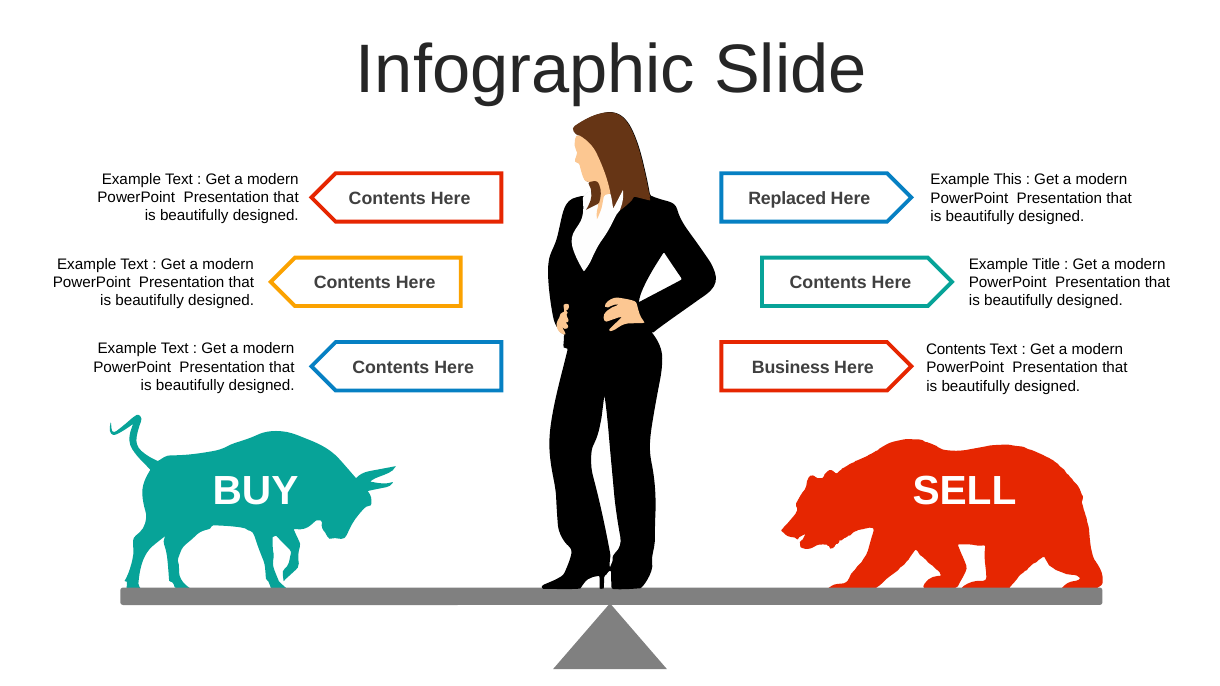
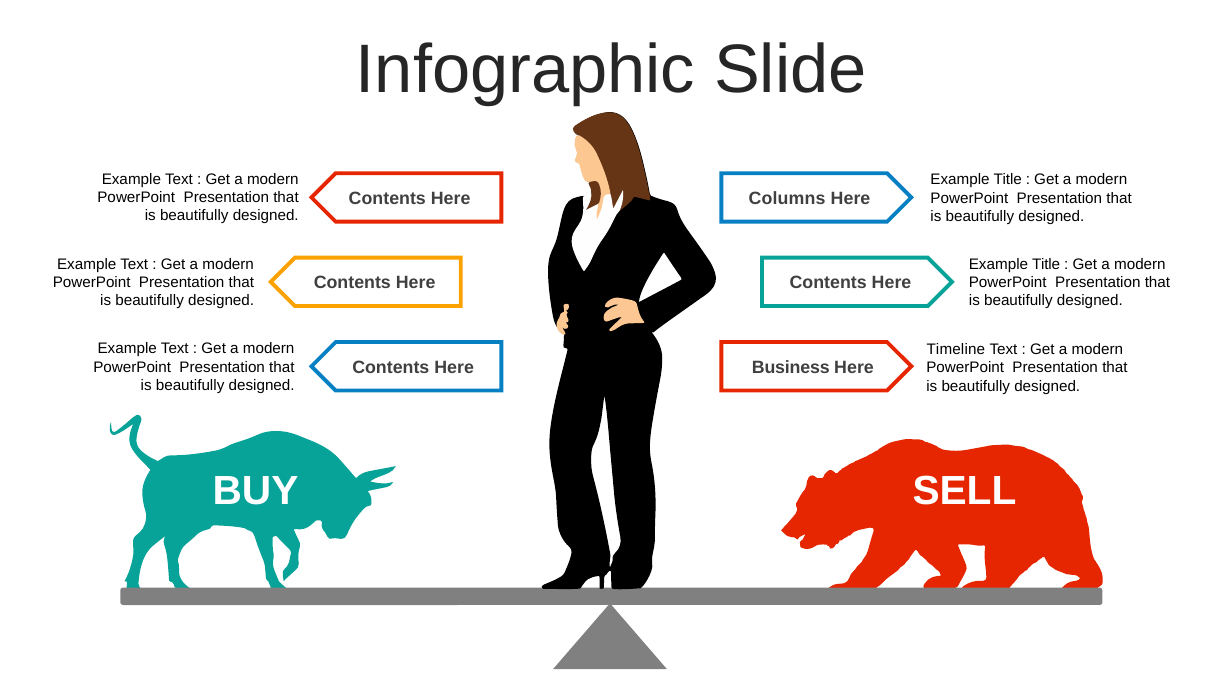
This: This -> Title (1008, 180)
Replaced: Replaced -> Columns (787, 199)
Contents: Contents -> Timeline (956, 350)
